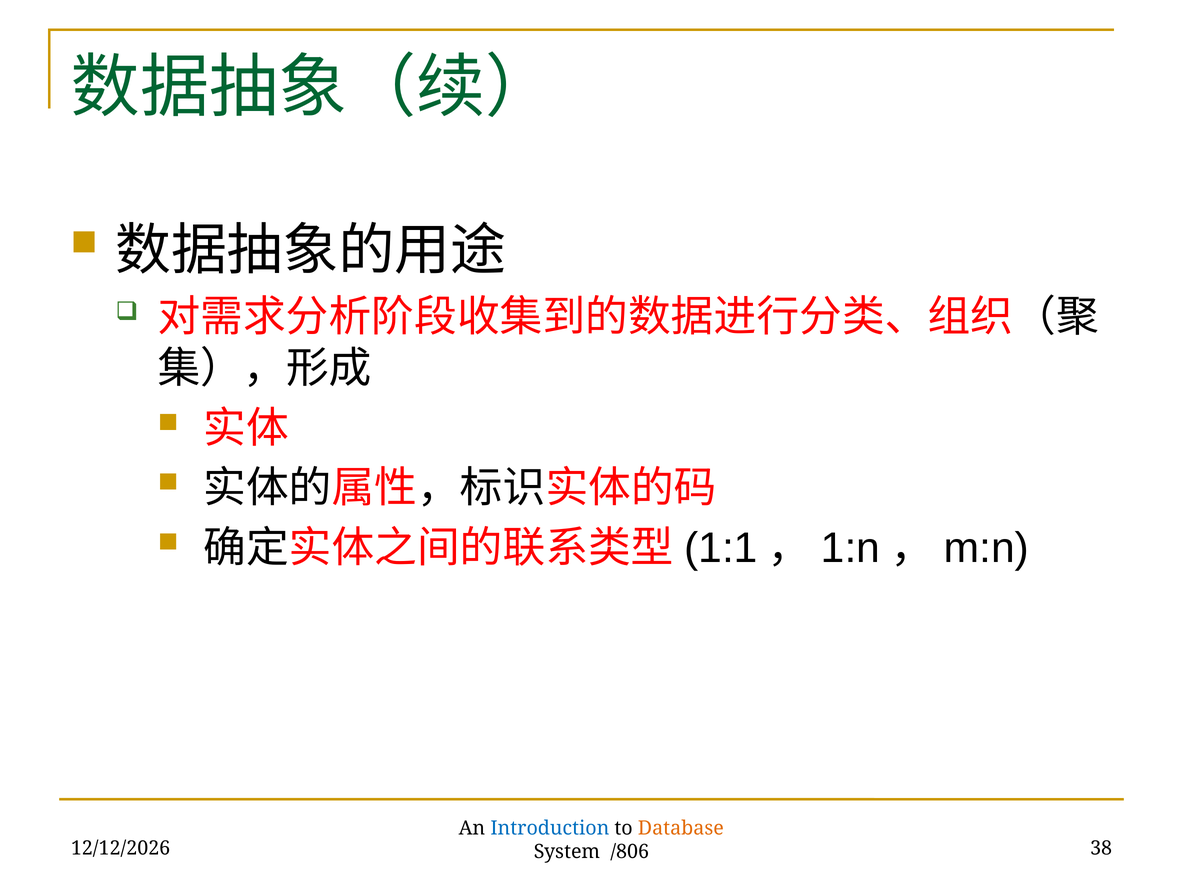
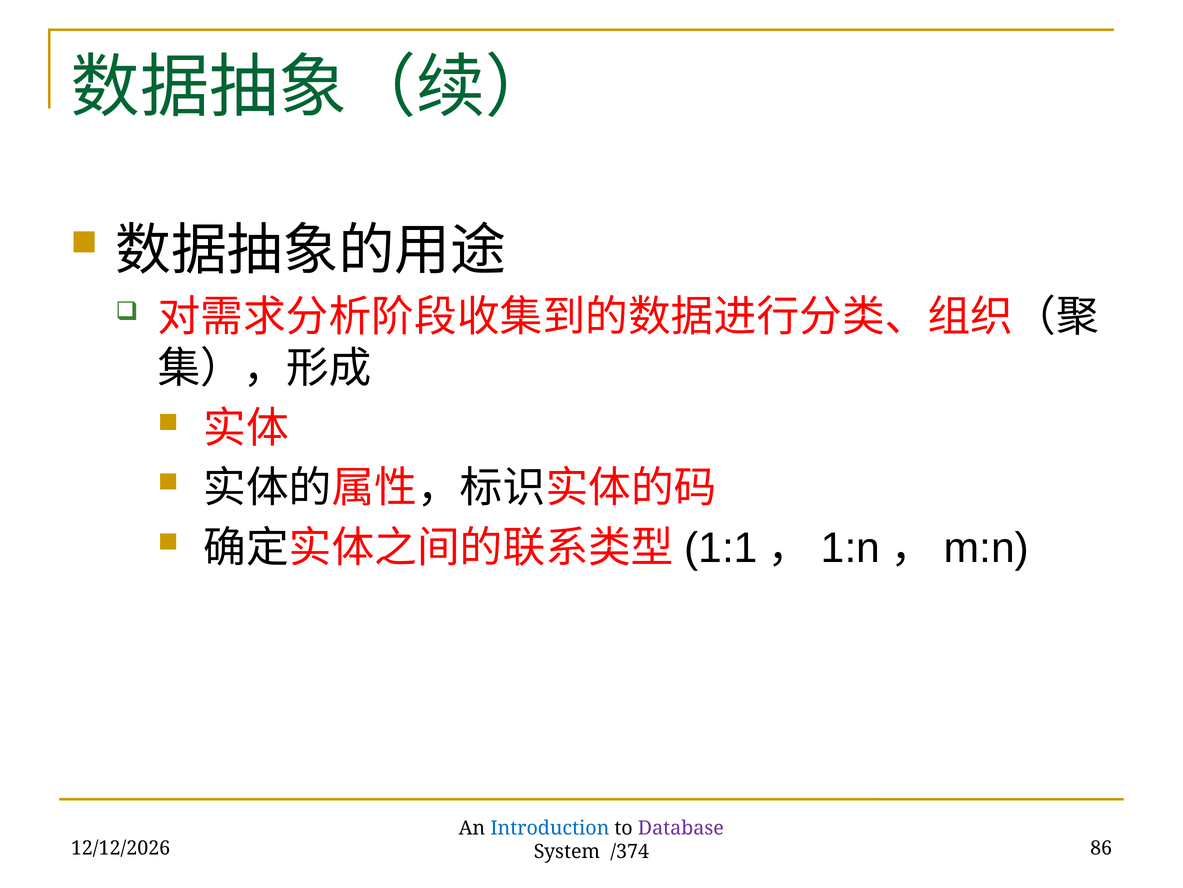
Database colour: orange -> purple (681, 827)
38: 38 -> 86 (1101, 847)
/806: /806 -> /374 (630, 851)
